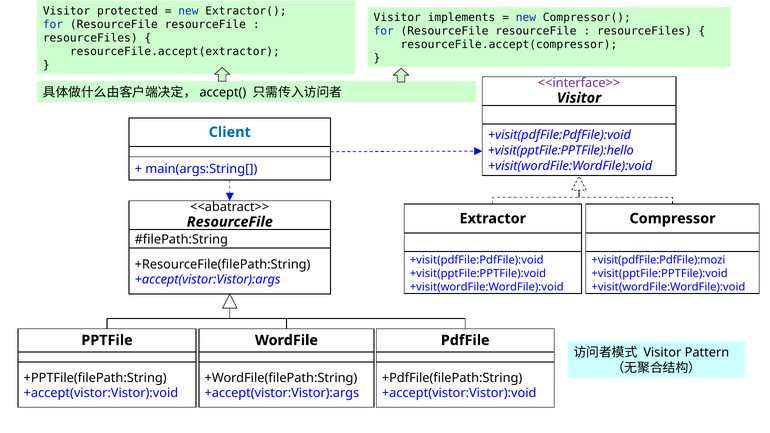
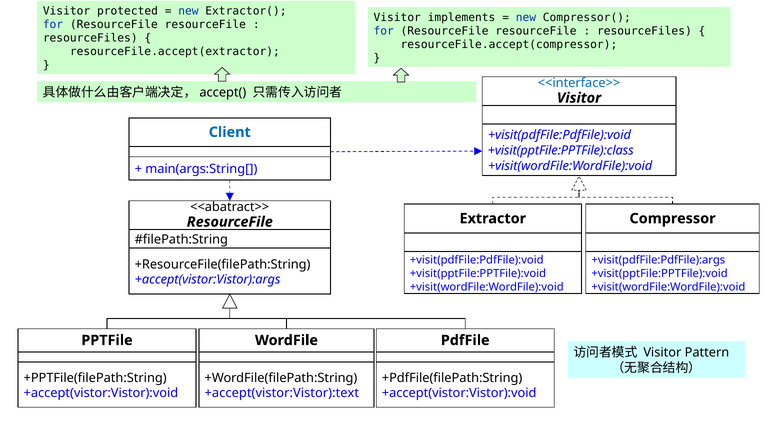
<<interface>> colour: purple -> blue (579, 83)
+visit(pptFile:PPTFile):hello: +visit(pptFile:PPTFile):hello -> +visit(pptFile:PPTFile):class (561, 151)
+visit(pdfFile:PdfFile):mozi: +visit(pdfFile:PdfFile):mozi -> +visit(pdfFile:PdfFile):args (658, 260)
+accept(vistor:Vistor):args: +accept(vistor:Vistor):args -> +accept(vistor:Vistor):text (282, 393)
